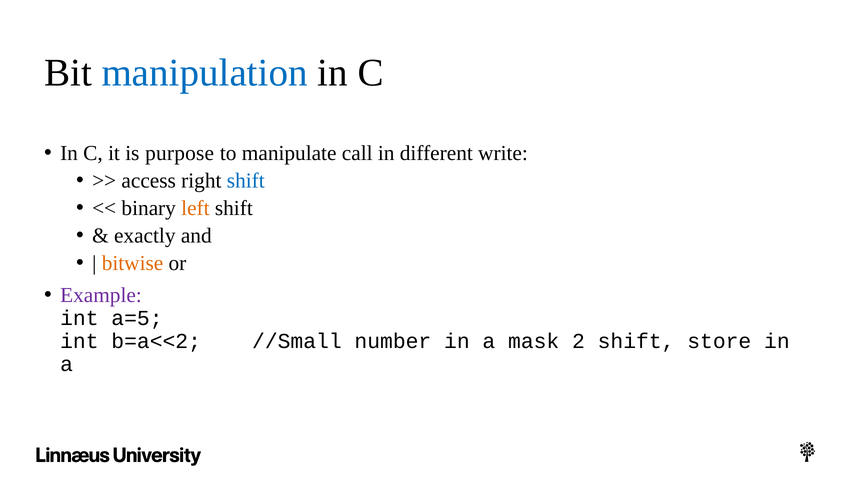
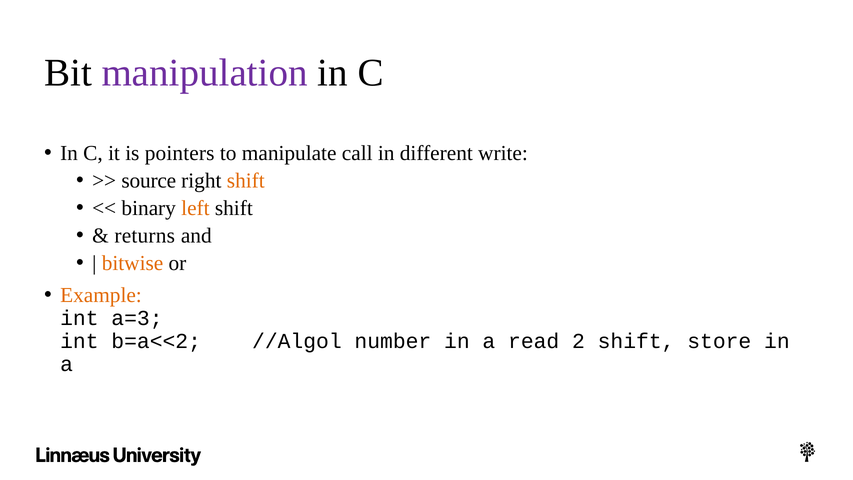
manipulation colour: blue -> purple (205, 73)
purpose: purpose -> pointers (180, 153)
access: access -> source (149, 181)
shift colour: blue -> orange (246, 181)
exactly: exactly -> returns (145, 235)
Example colour: purple -> orange (101, 295)
a=5: a=5 -> a=3 (137, 318)
//Small: //Small -> //Algol (297, 341)
mask: mask -> read (534, 341)
